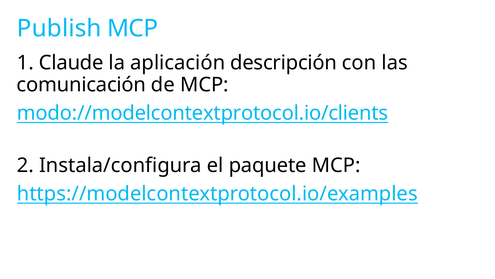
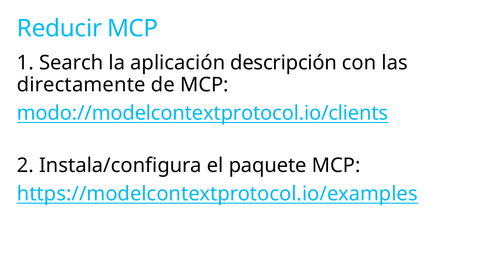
Publish: Publish -> Reducir (59, 28)
Claude: Claude -> Search (71, 63)
comunicación: comunicación -> directamente (81, 85)
